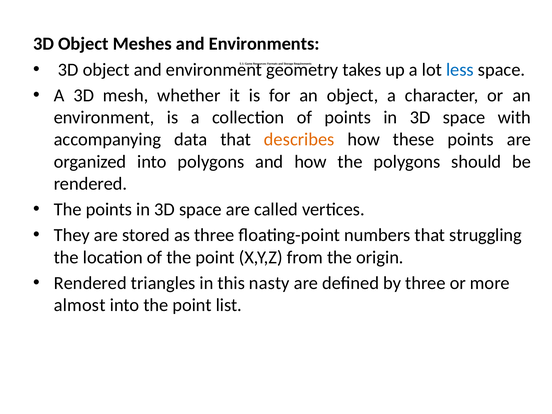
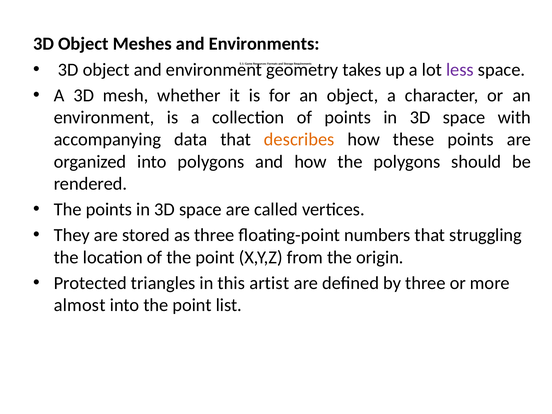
less colour: blue -> purple (460, 70)
Rendered: Rendered -> Protected (90, 283)
nasty: nasty -> artist (269, 283)
